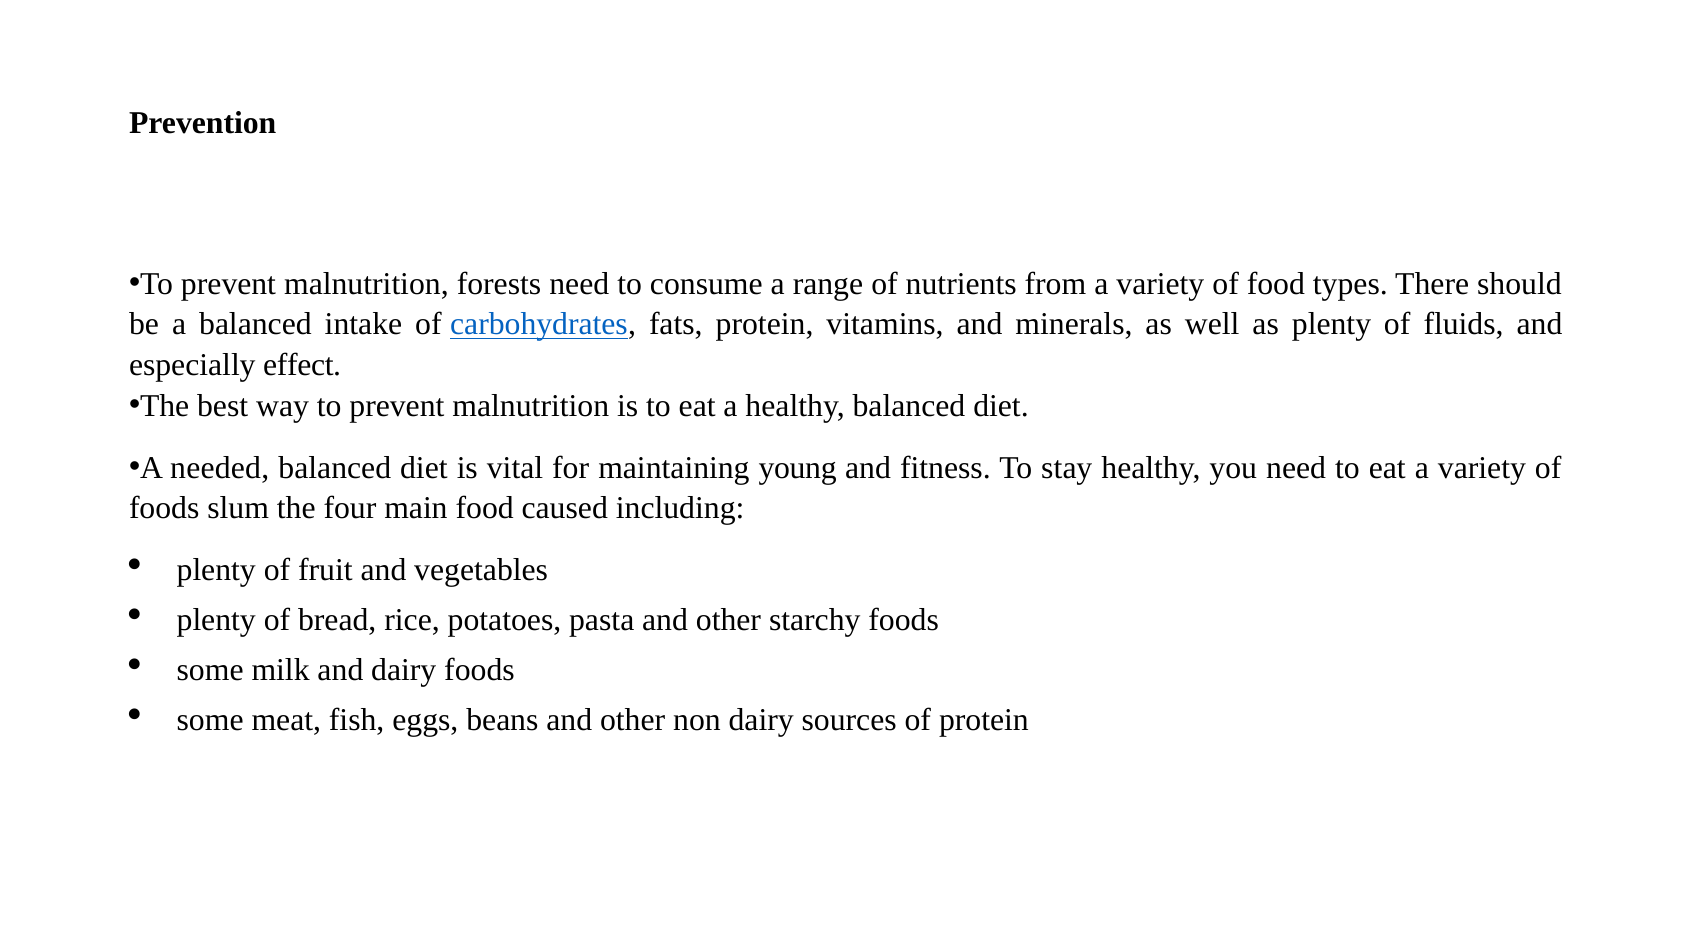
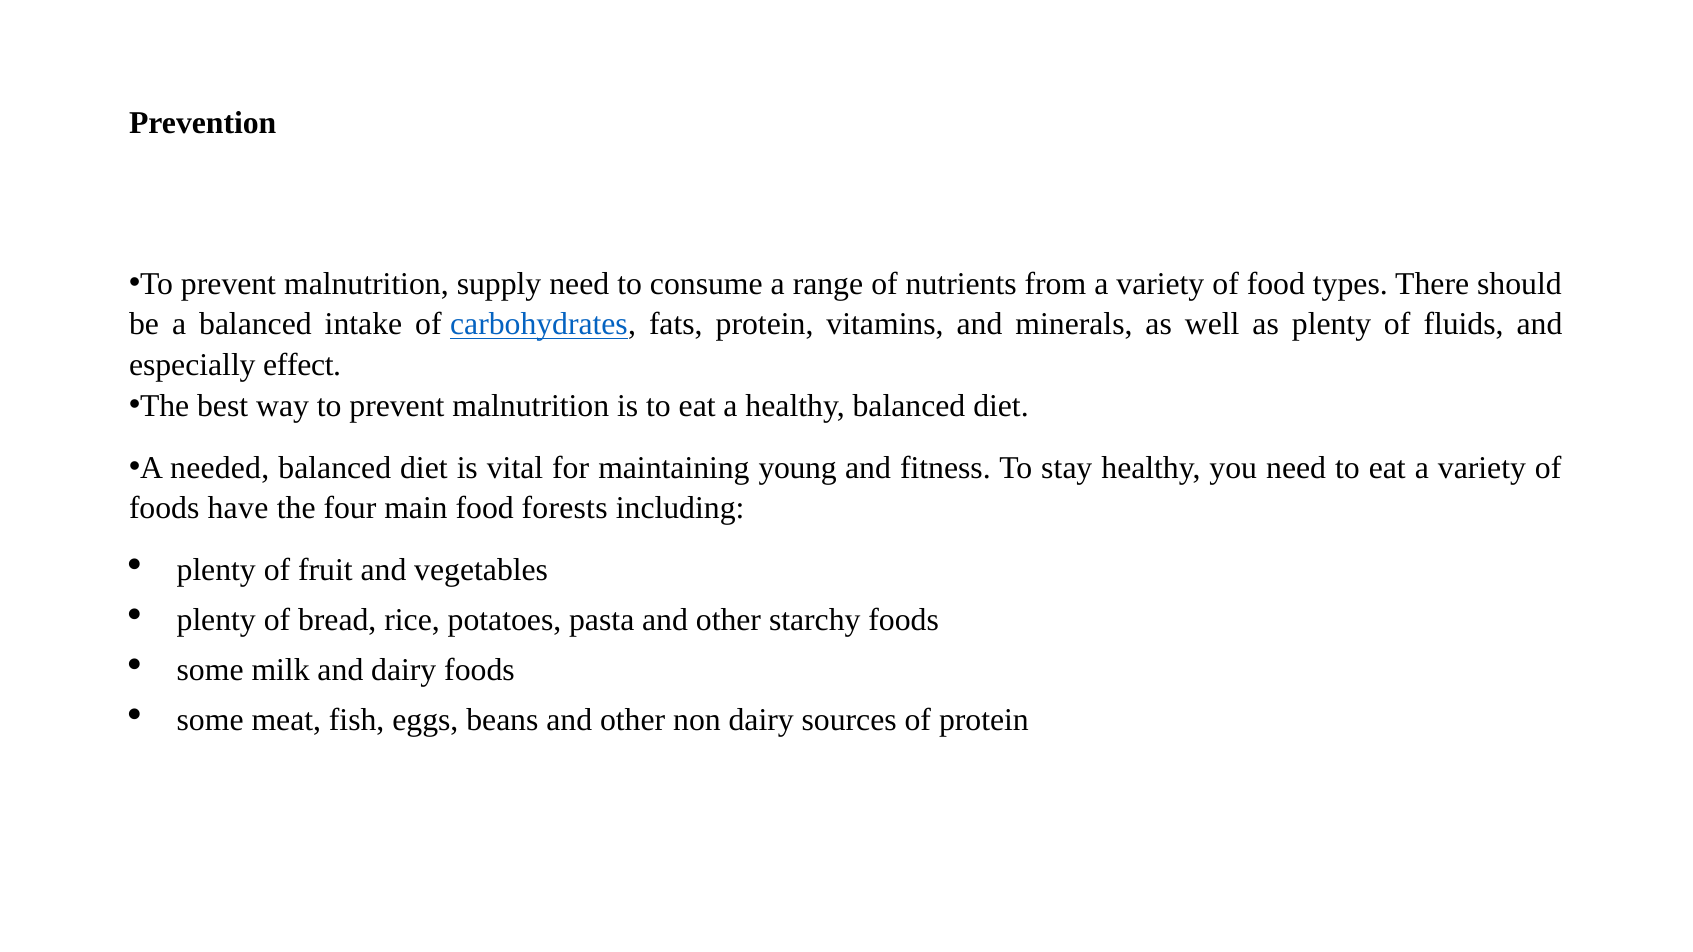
forests: forests -> supply (499, 284)
slum: slum -> have (238, 509)
caused: caused -> forests (565, 509)
